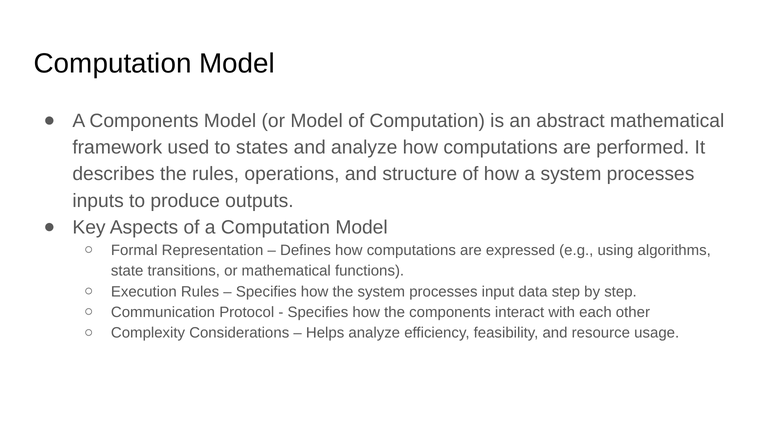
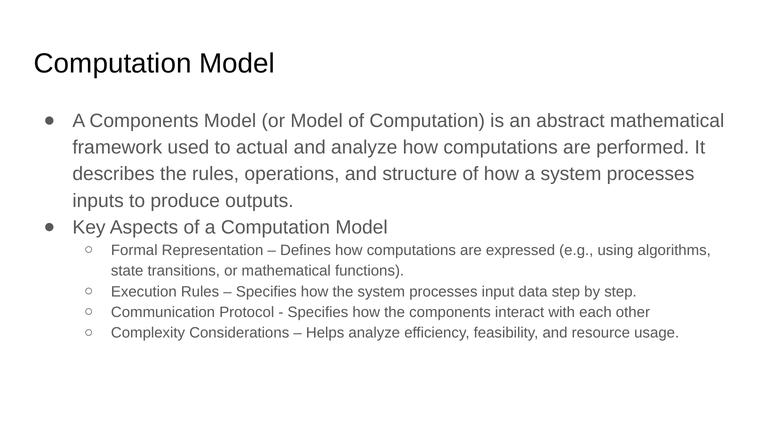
states: states -> actual (262, 148)
